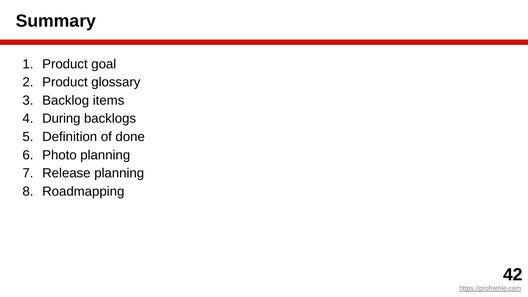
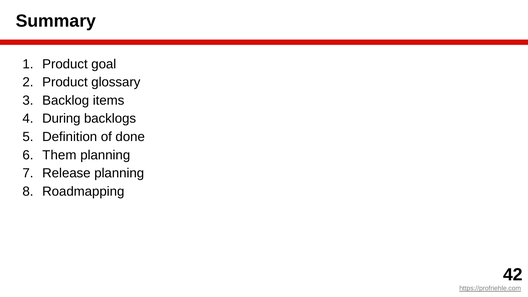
Photo: Photo -> Them (59, 155)
